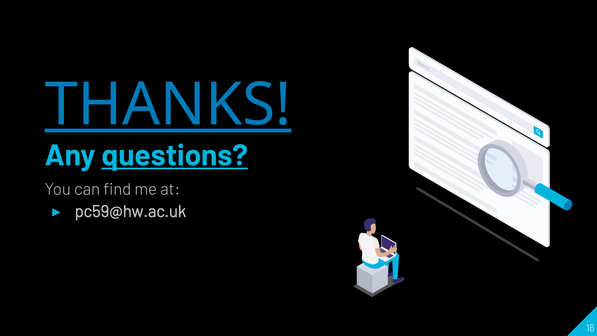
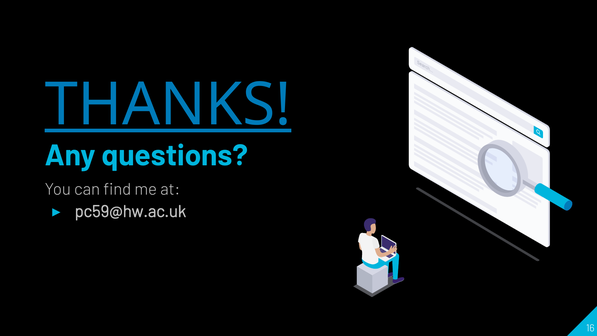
questions underline: present -> none (175, 156)
